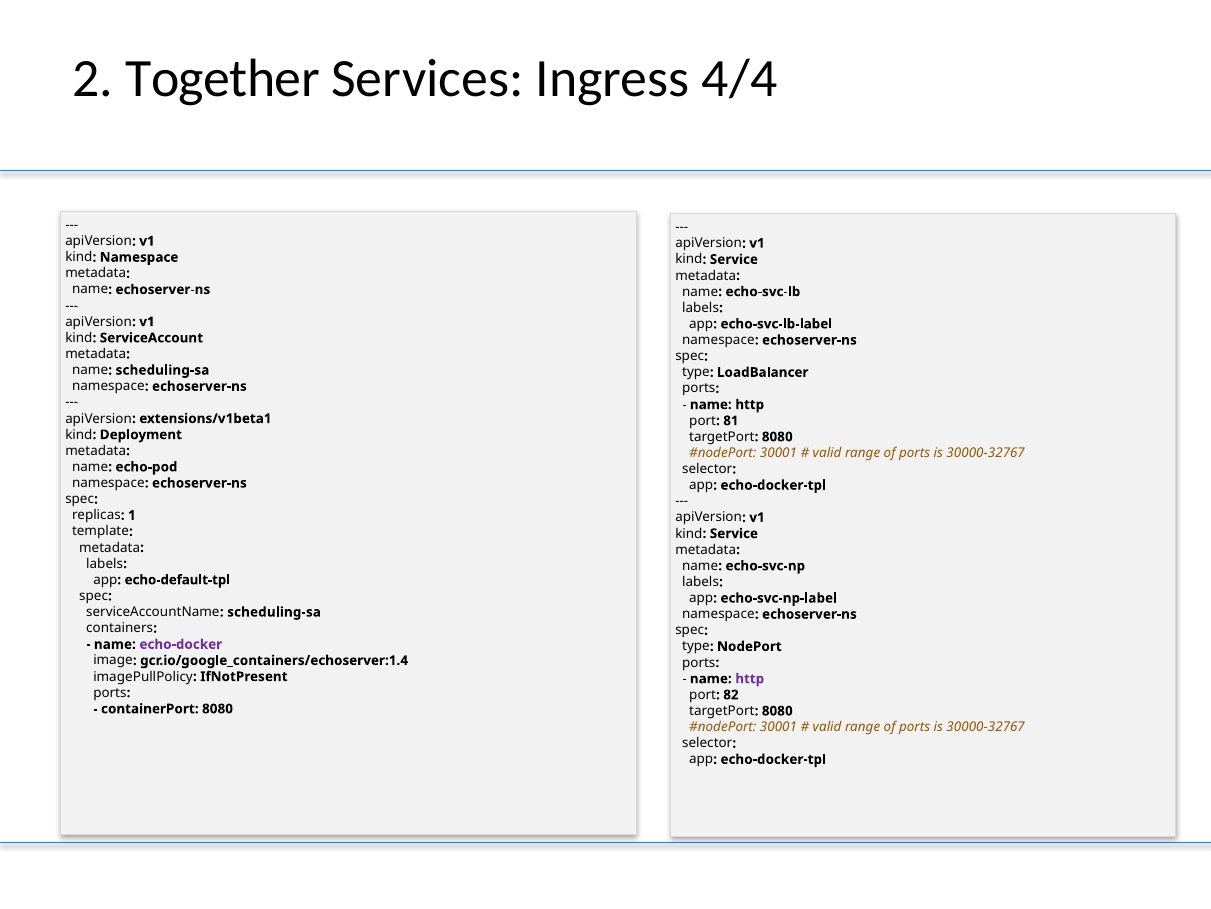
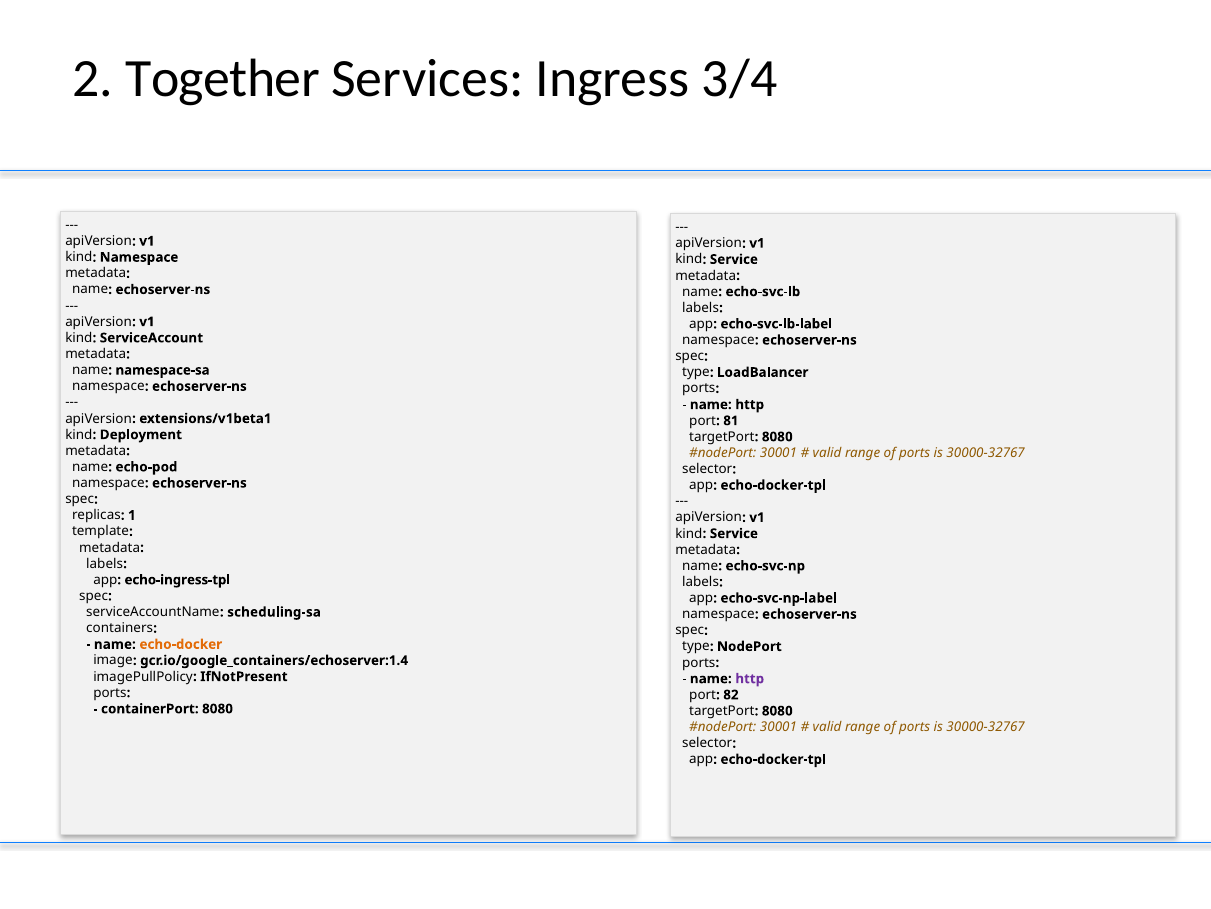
4/4: 4/4 -> 3/4 (740, 78)
name scheduling-sa: scheduling-sa -> namespace-sa (163, 370)
echo-default-tpl: echo-default-tpl -> echo-ingress-tpl (177, 579)
echo-docker colour: purple -> orange (181, 644)
